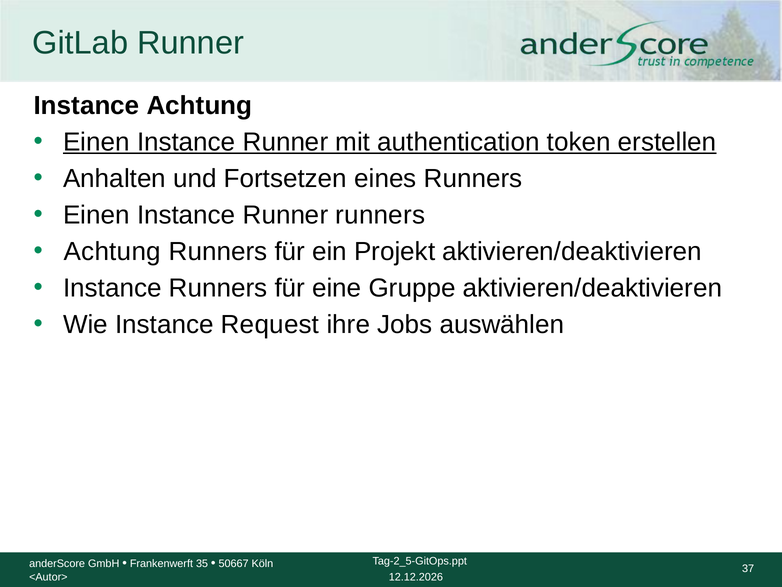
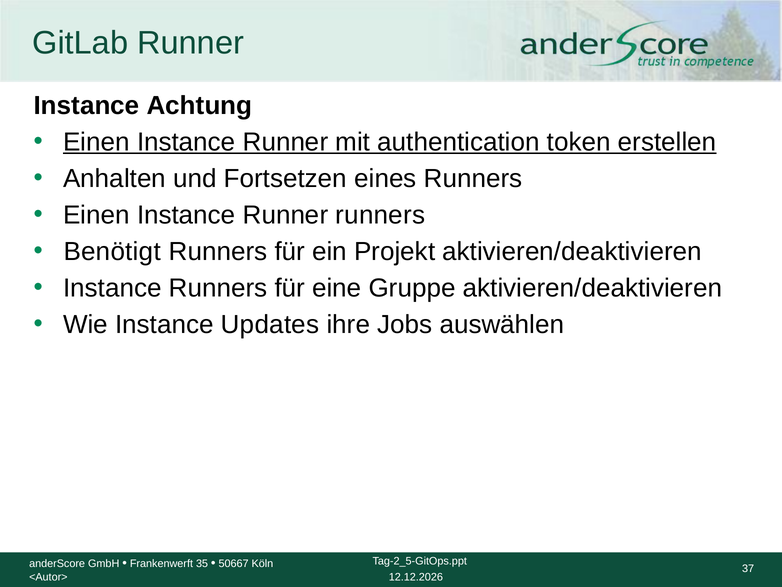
Achtung: Achtung -> Benötigt (112, 251)
Request: Request -> Updates (270, 324)
